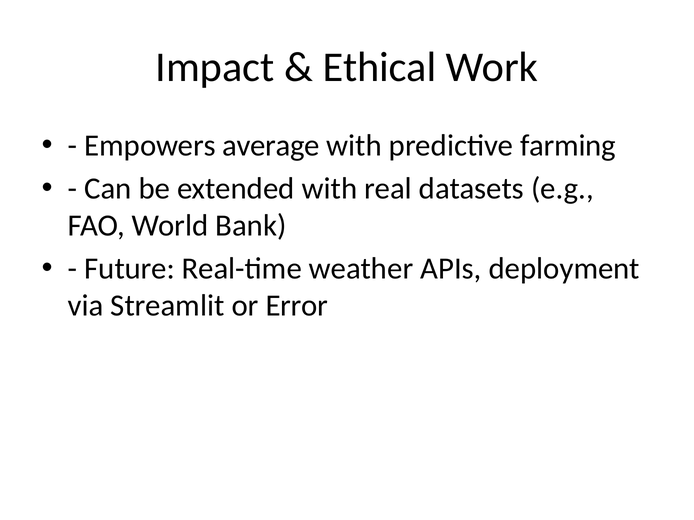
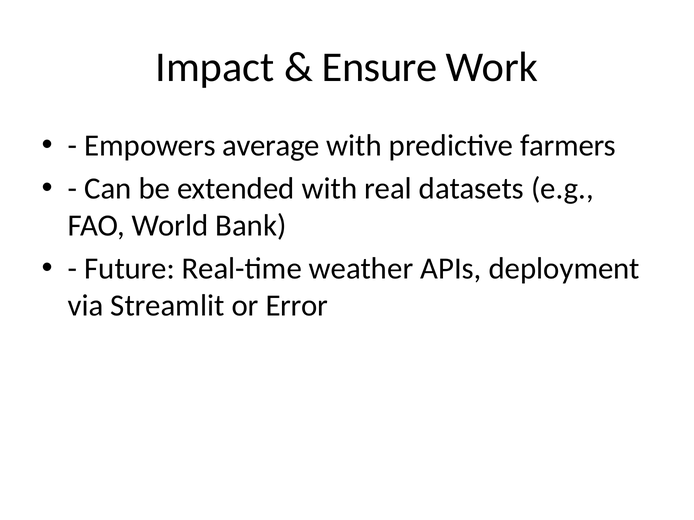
Ethical: Ethical -> Ensure (380, 67)
farming: farming -> farmers (568, 146)
